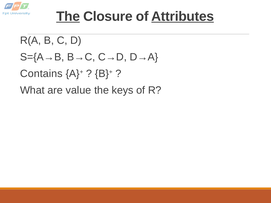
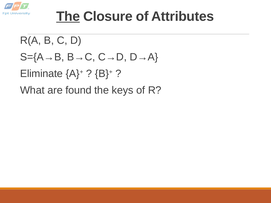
Attributes underline: present -> none (183, 16)
Contains: Contains -> Eliminate (41, 74)
value: value -> found (79, 90)
